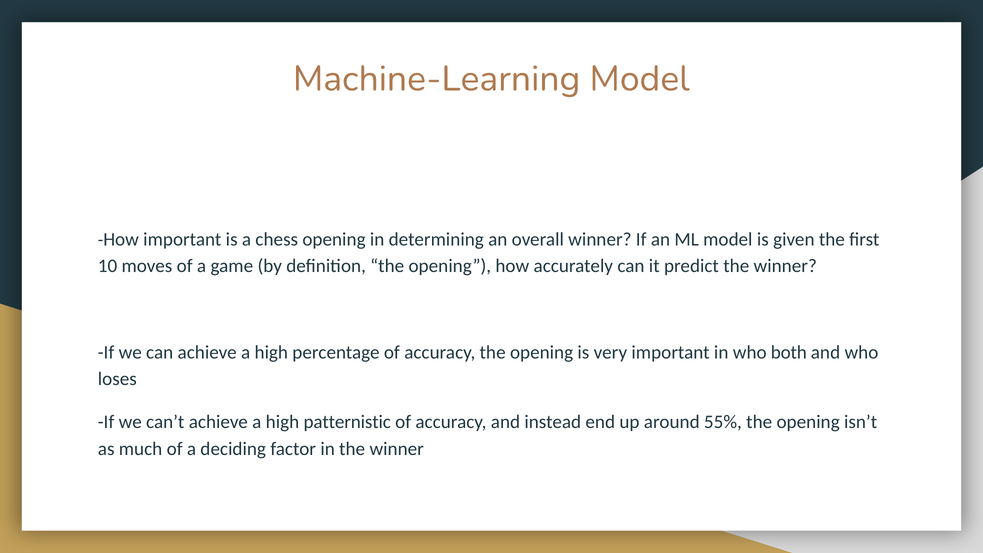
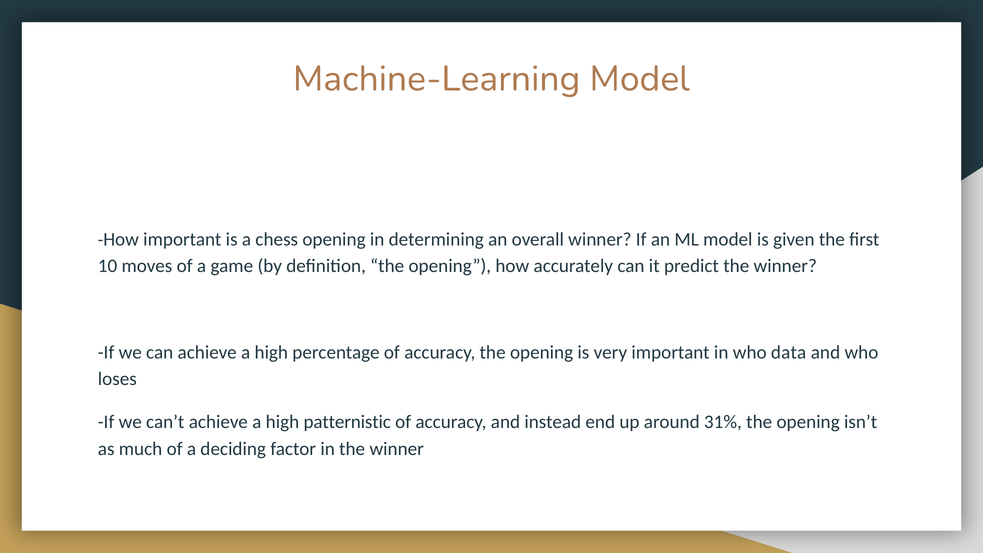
both: both -> data (789, 352)
55%: 55% -> 31% (723, 422)
